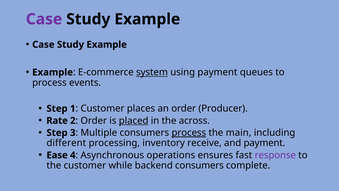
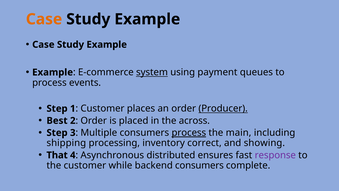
Case colour: purple -> orange (44, 19)
Producer underline: none -> present (223, 108)
Rate: Rate -> Best (57, 120)
placed underline: present -> none (134, 120)
different: different -> shipping (66, 143)
receive: receive -> correct (204, 143)
and payment: payment -> showing (264, 143)
Ease: Ease -> That (57, 155)
operations: operations -> distributed (171, 155)
